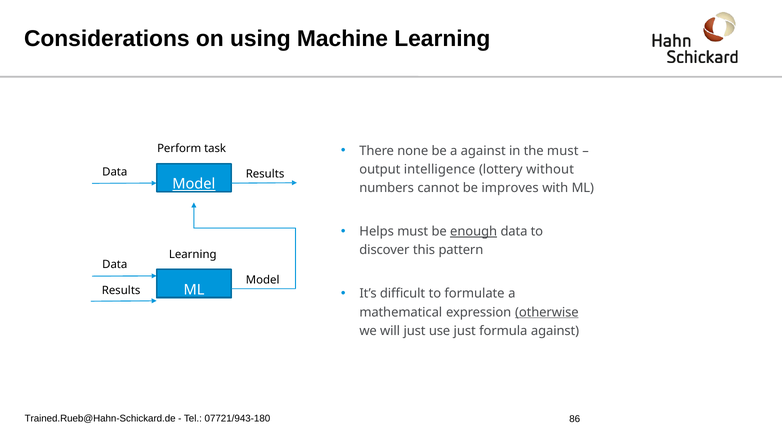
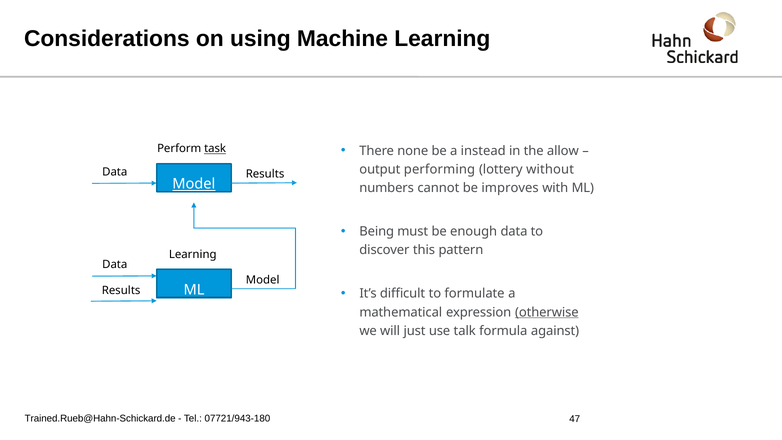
a against: against -> instead (483, 151)
the must: must -> allow (563, 151)
task underline: none -> present (215, 149)
intelligence: intelligence -> performing (439, 169)
Helps: Helps -> Being (377, 231)
enough underline: present -> none (474, 231)
use just: just -> talk (465, 331)
86: 86 -> 47 (575, 419)
